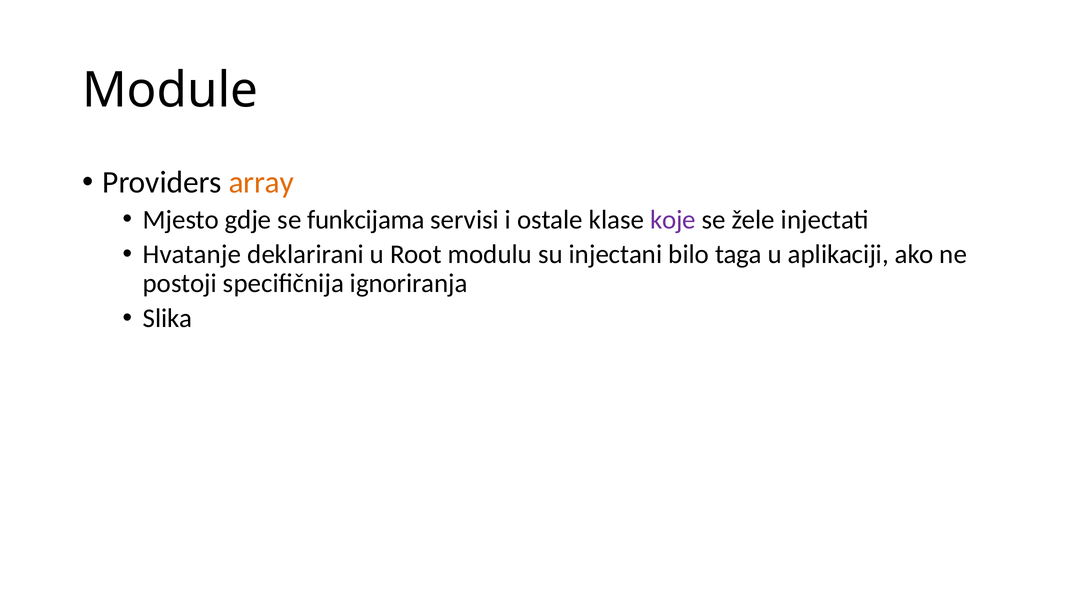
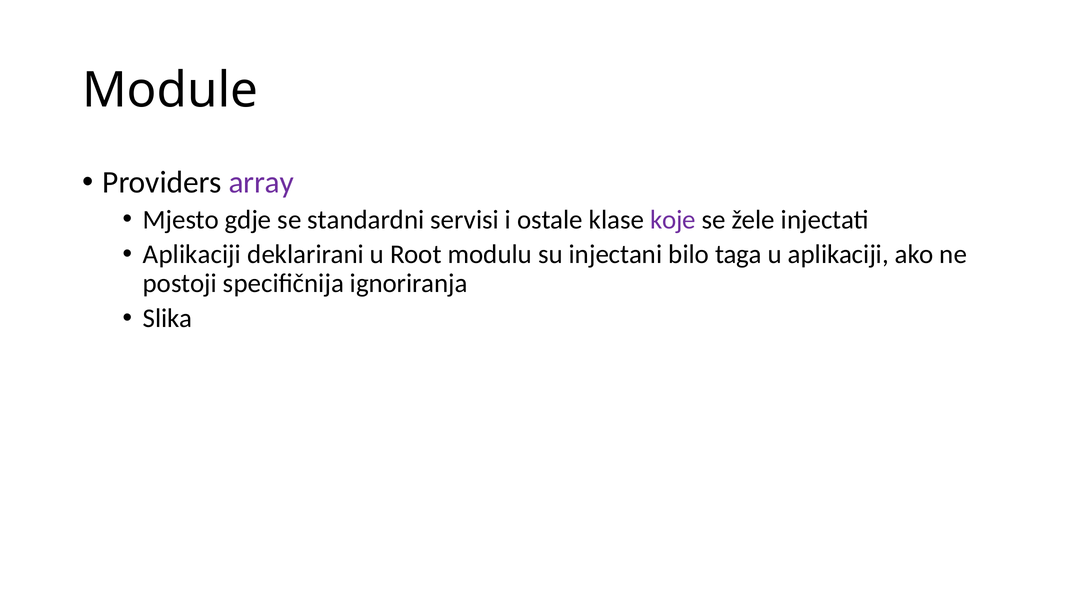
array colour: orange -> purple (261, 182)
funkcijama: funkcijama -> standardni (366, 219)
Hvatanje: Hvatanje -> Aplikaciji (192, 254)
